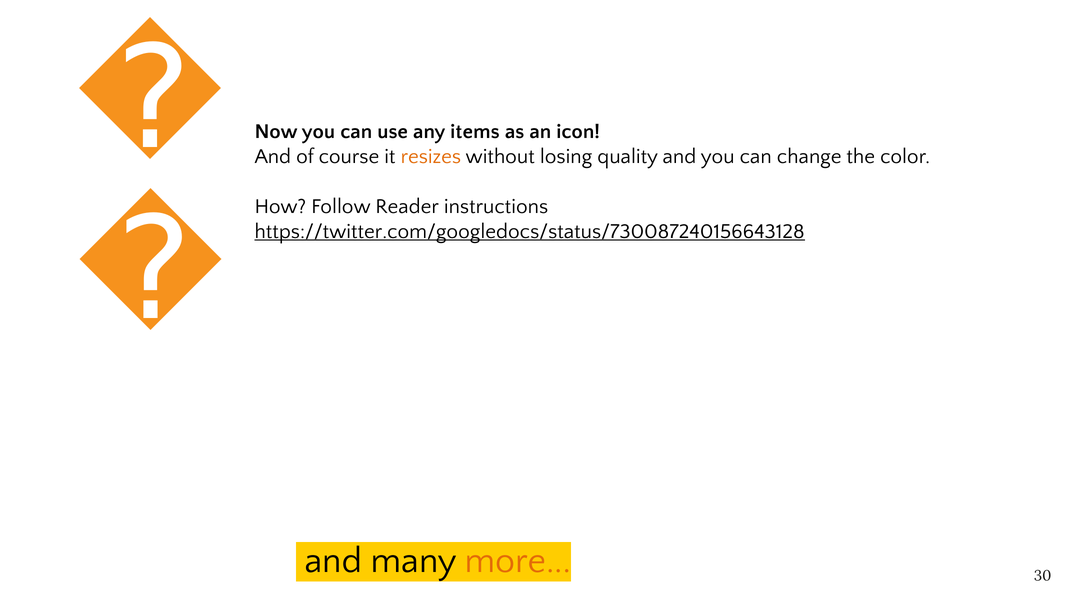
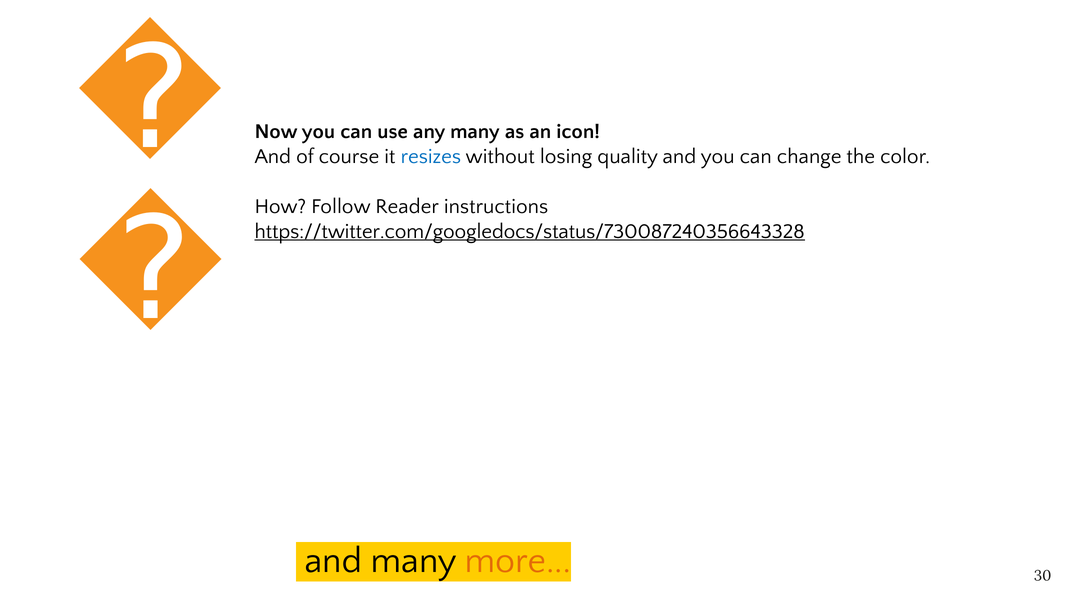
any items: items -> many (475, 131)
resizes colour: orange -> blue (431, 156)
https://twitter.com/googledocs/status/730087240156643128: https://twitter.com/googledocs/status/730087240156643128 -> https://twitter.com/googledocs/status/730087240356643328 (530, 231)
